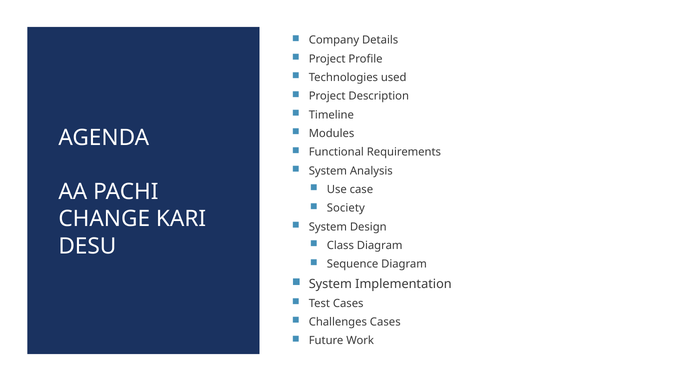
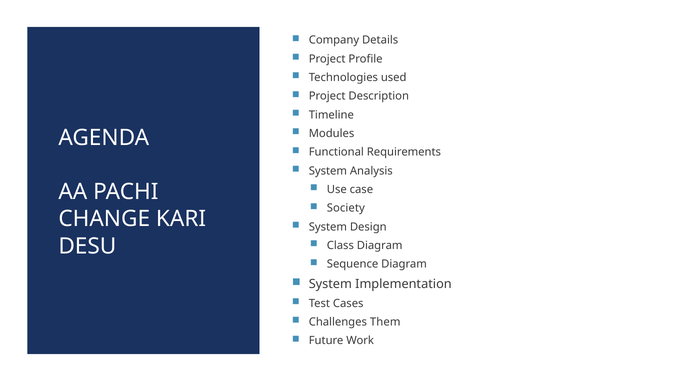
Challenges Cases: Cases -> Them (385, 322)
